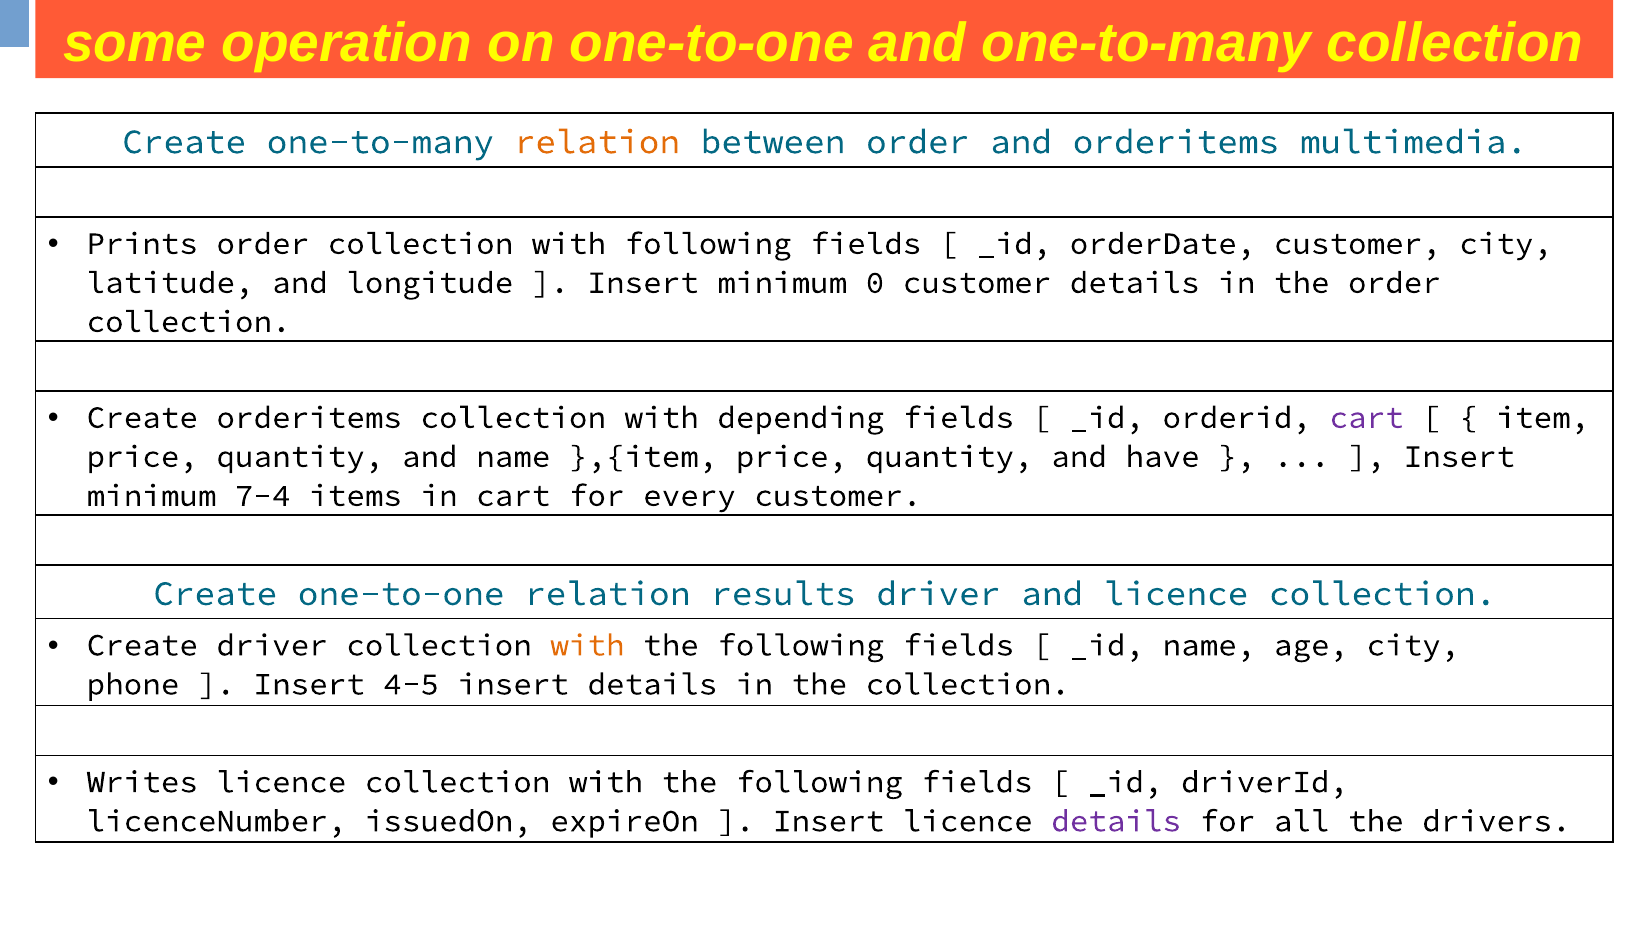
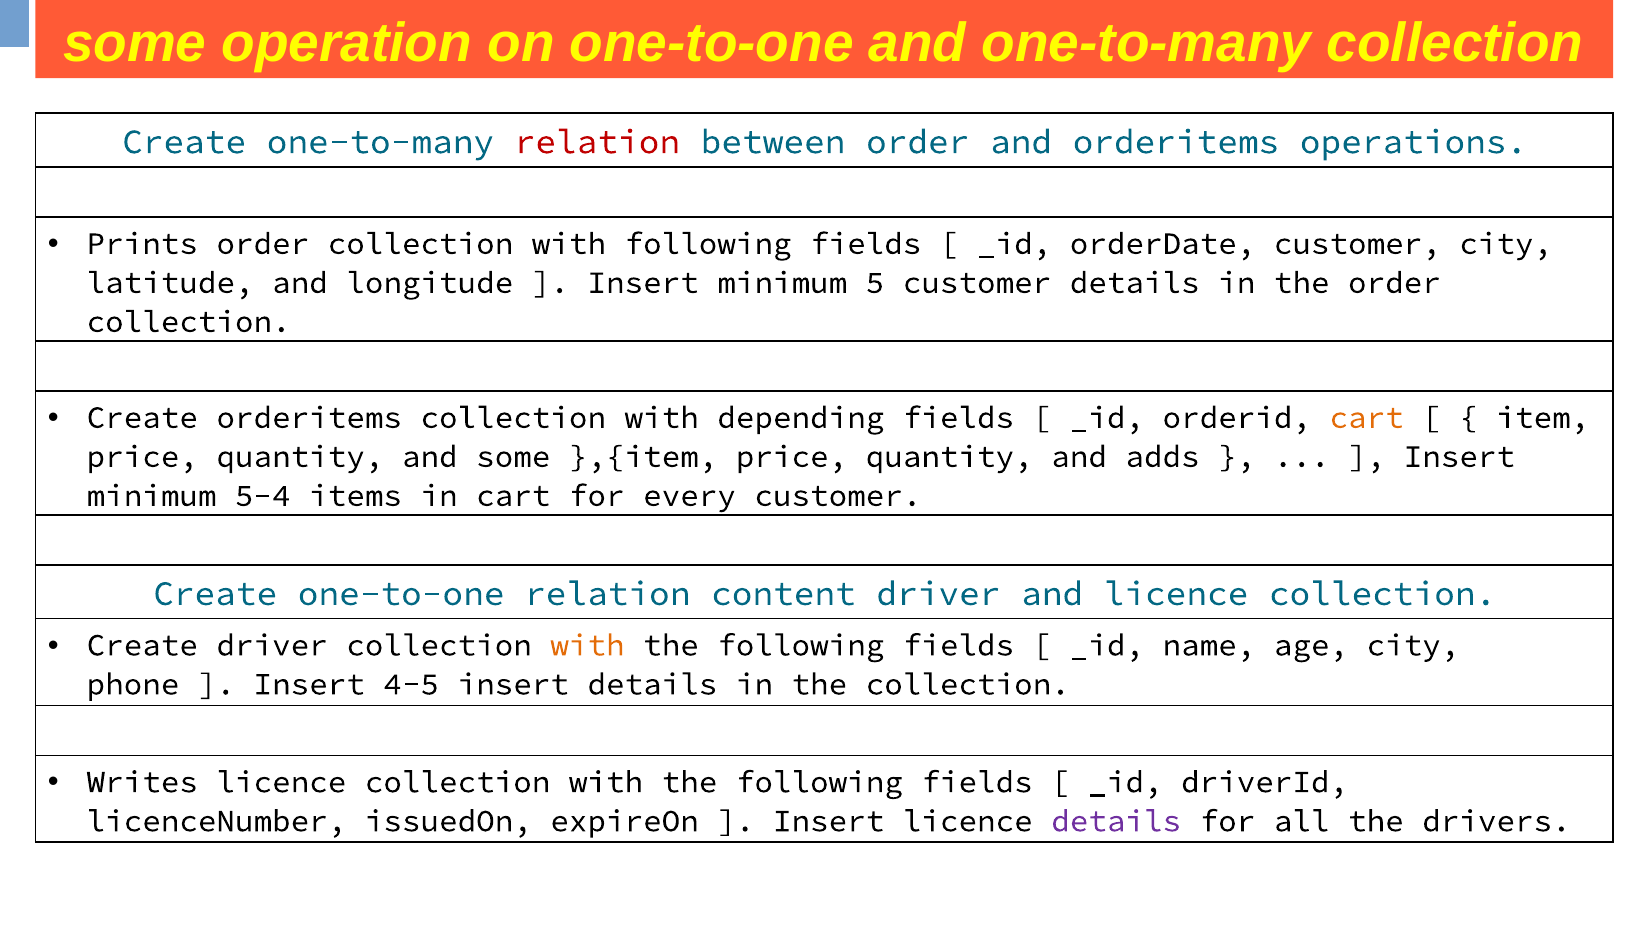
relation colour: orange -> red (597, 142)
multimedia: multimedia -> operations (1413, 142)
0: 0 -> 5 (875, 282)
cart colour: purple -> orange (1367, 417)
and name: name -> some (513, 456)
have: have -> adds (1163, 456)
7-4: 7-4 -> 5-4 (263, 495)
results: results -> content (783, 593)
